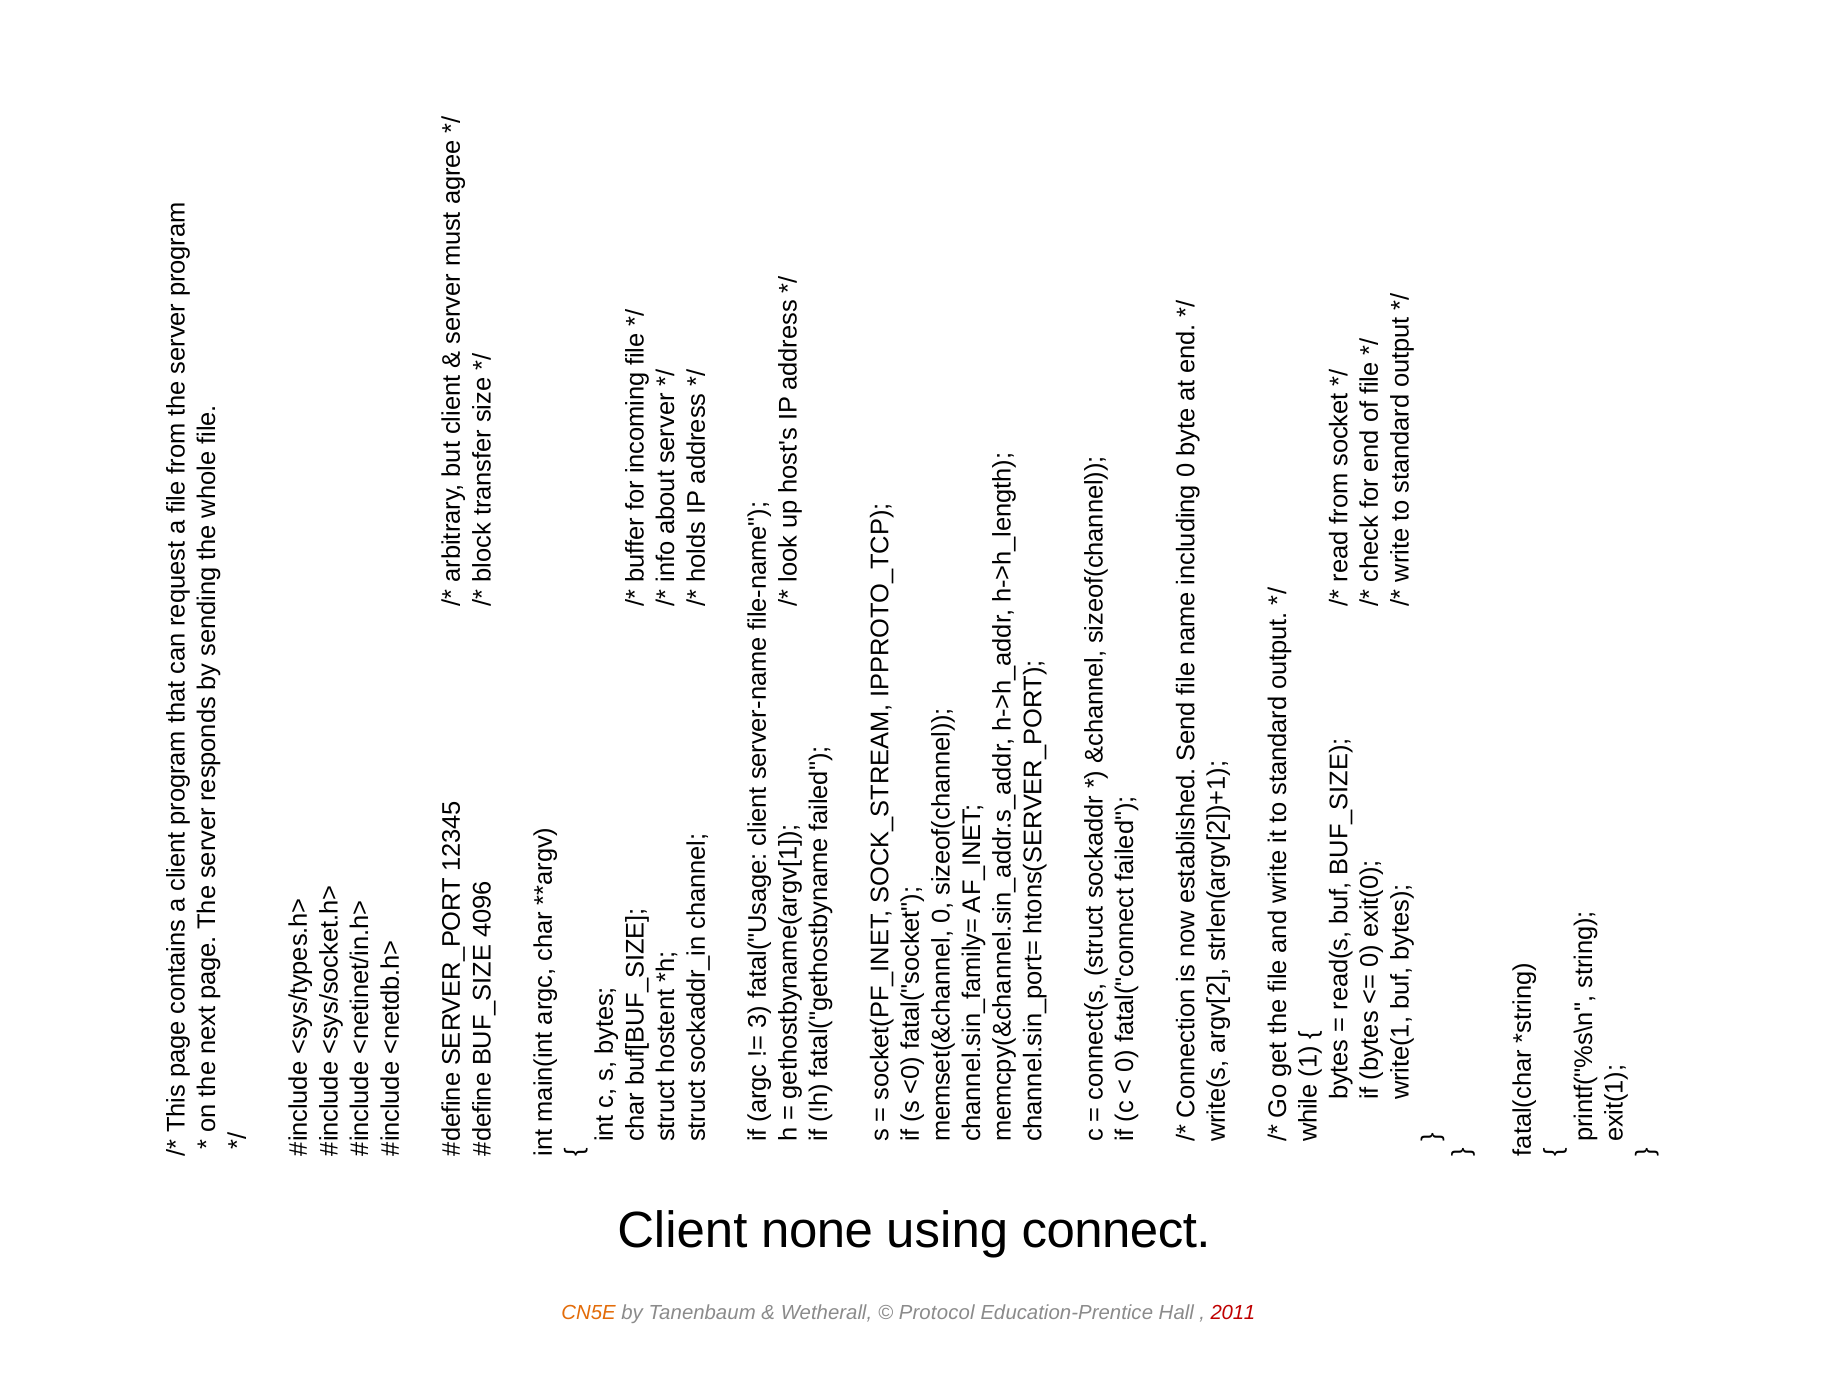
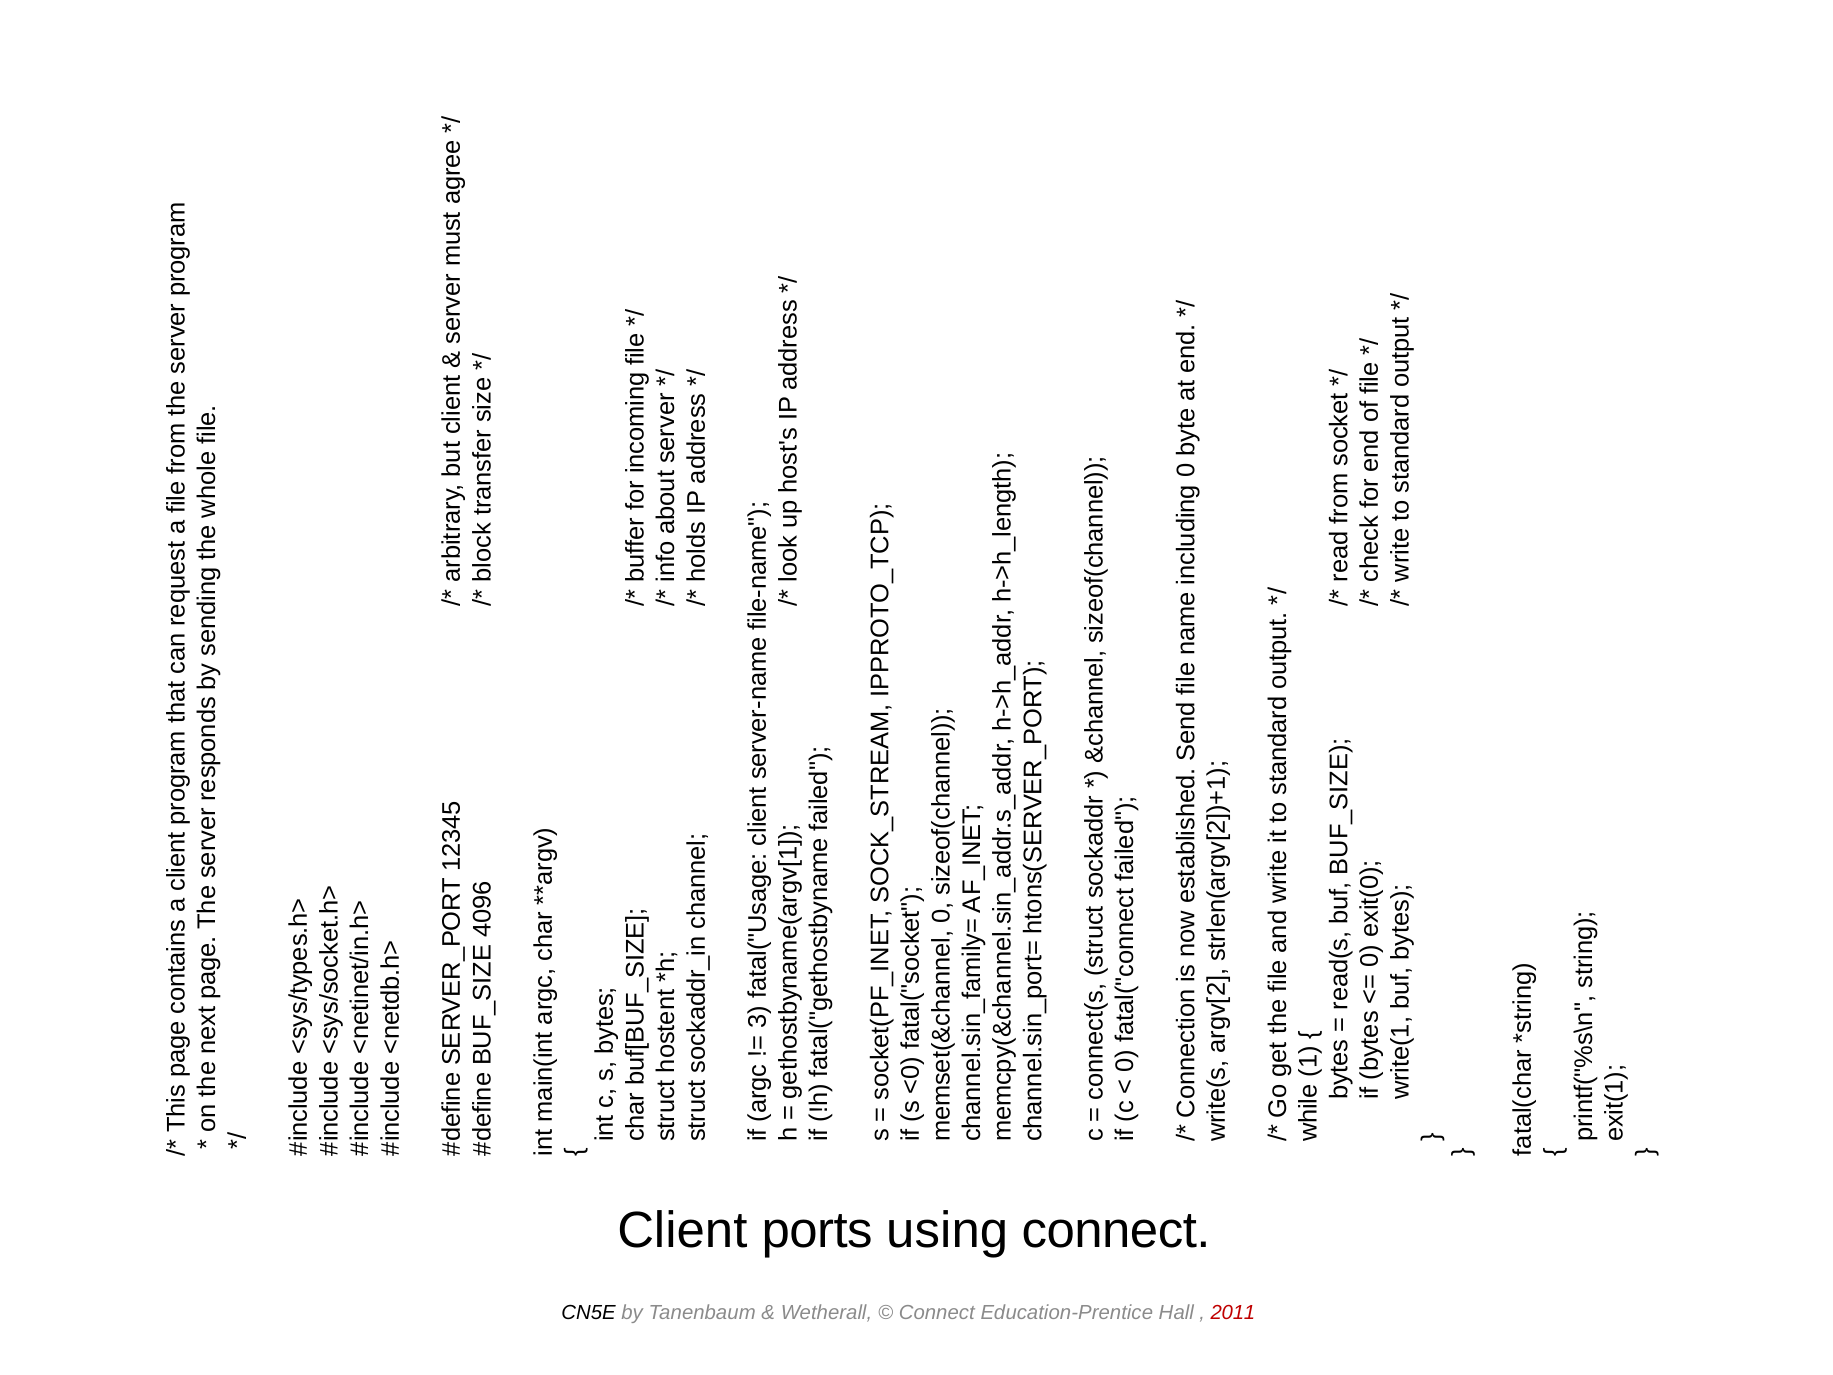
none: none -> ports (817, 1231)
CN5E colour: orange -> black (588, 1312)
Protocol: Protocol -> Connect (937, 1312)
